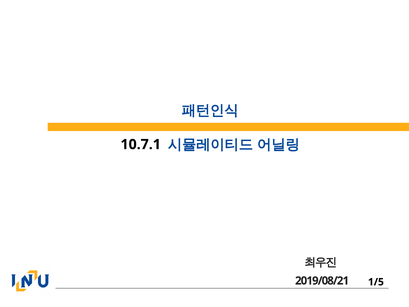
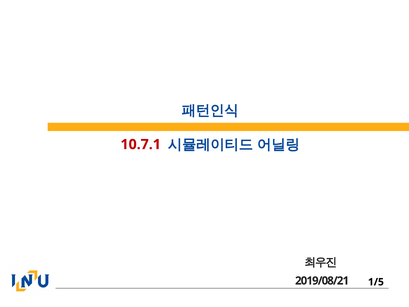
10.7.1 colour: black -> red (141, 144)
